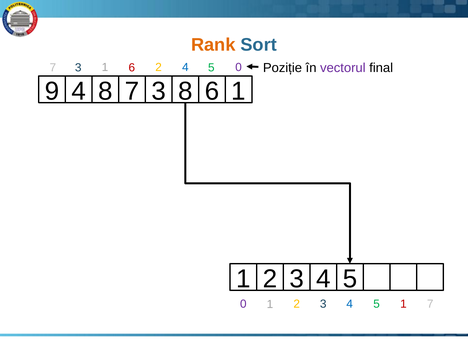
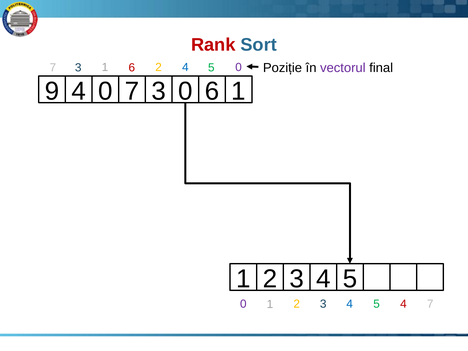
Rank colour: orange -> red (213, 45)
4 8: 8 -> 0 (105, 91)
3 8: 8 -> 0 (185, 91)
5 1: 1 -> 4 (403, 304)
